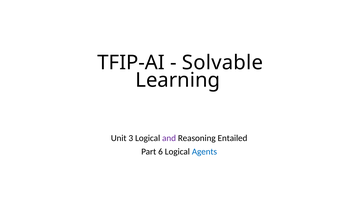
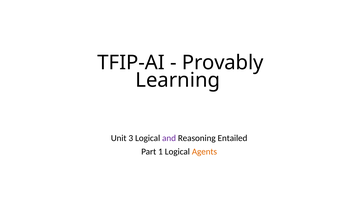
Solvable: Solvable -> Provably (223, 63)
6: 6 -> 1 (161, 152)
Agents colour: blue -> orange (204, 152)
